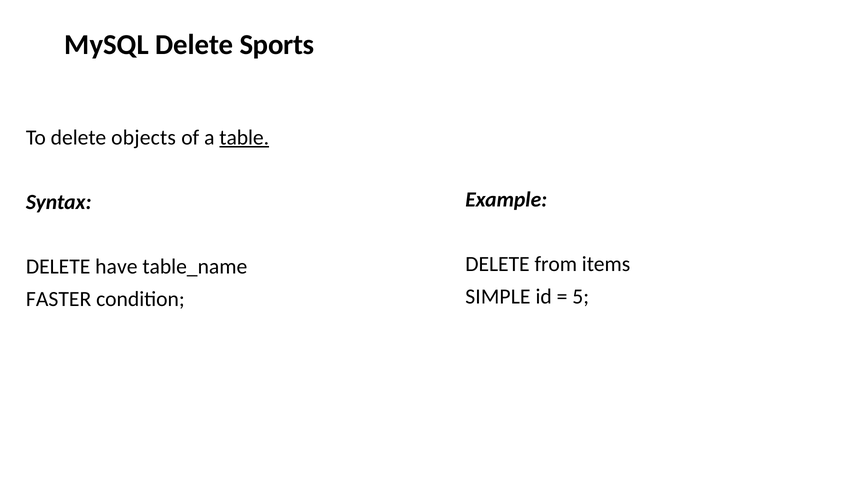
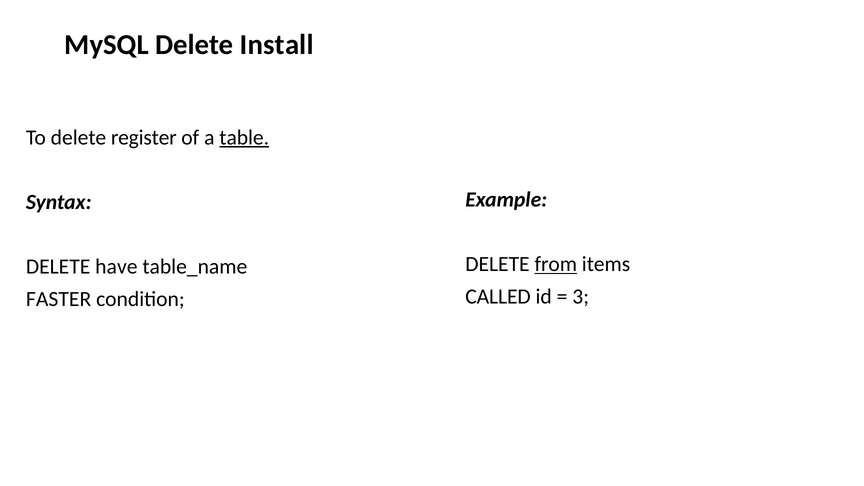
Sports: Sports -> Install (277, 45)
objects: objects -> register (144, 137)
from underline: none -> present (556, 264)
SIMPLE: SIMPLE -> CALLED (498, 296)
5: 5 -> 3 (581, 296)
